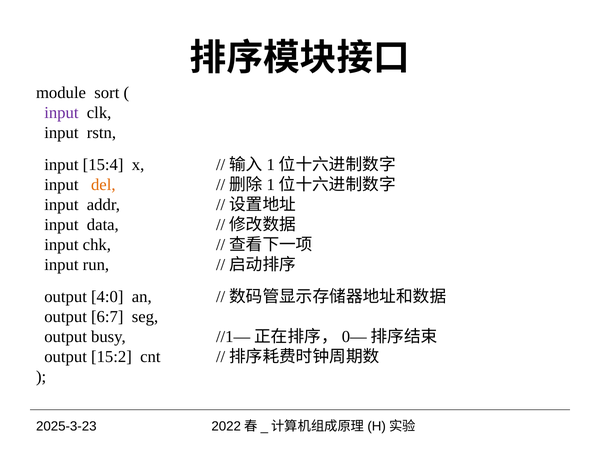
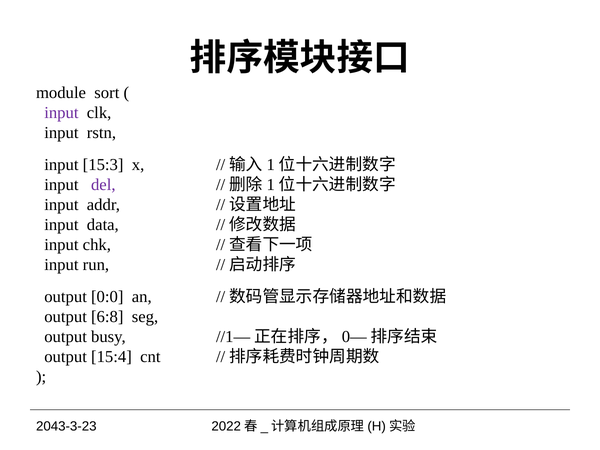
15:4: 15:4 -> 15:3 (103, 165)
del colour: orange -> purple (103, 185)
4:0: 4:0 -> 0:0 (107, 297)
6:7: 6:7 -> 6:8 (107, 317)
15:2: 15:2 -> 15:4 (111, 357)
2025-3-23: 2025-3-23 -> 2043-3-23 (66, 426)
